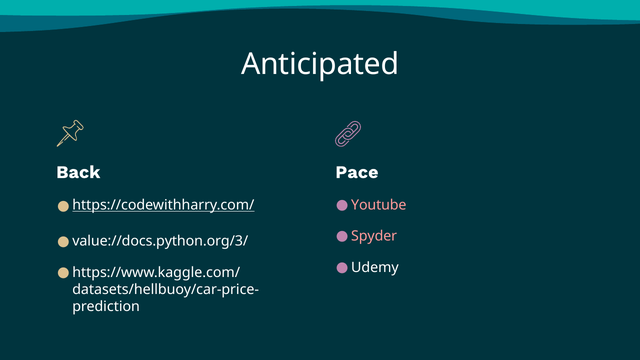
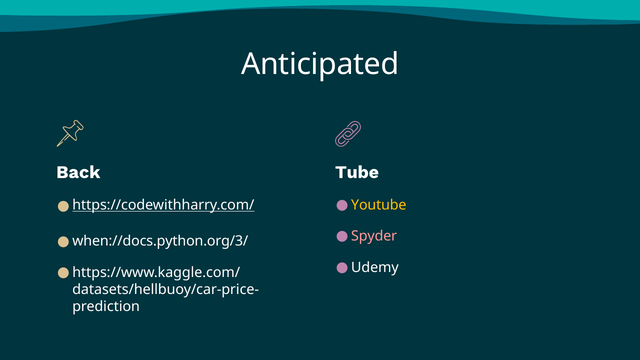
Pace: Pace -> Tube (357, 172)
Youtube colour: pink -> yellow (379, 205)
value://docs.python.org/3/: value://docs.python.org/3/ -> when://docs.python.org/3/ (160, 241)
